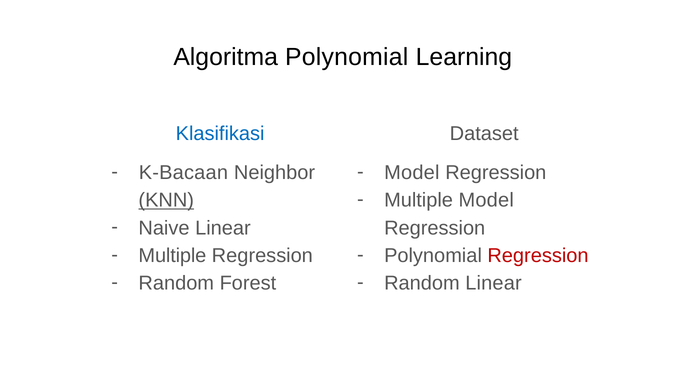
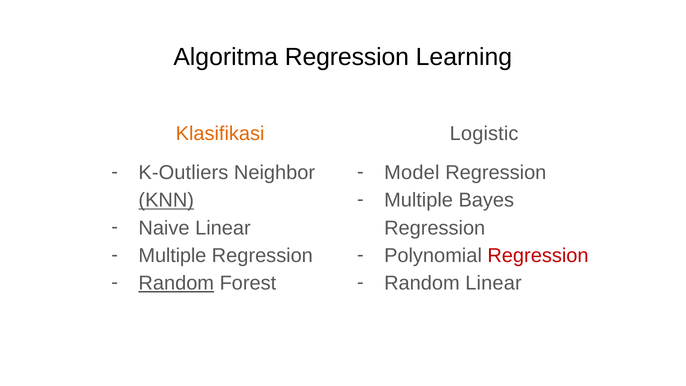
Algoritma Polynomial: Polynomial -> Regression (347, 57)
Klasifikasi colour: blue -> orange (220, 134)
Dataset: Dataset -> Logistic (484, 134)
K-Bacaan: K-Bacaan -> K-Outliers (183, 173)
Multiple Model: Model -> Bayes (486, 200)
Random underline: none -> present (176, 283)
